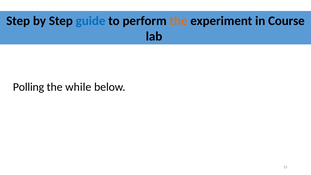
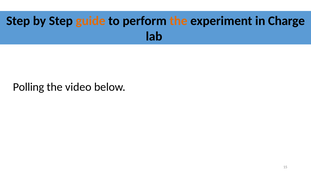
guide colour: blue -> orange (91, 21)
Course: Course -> Charge (286, 21)
while: while -> video (78, 87)
